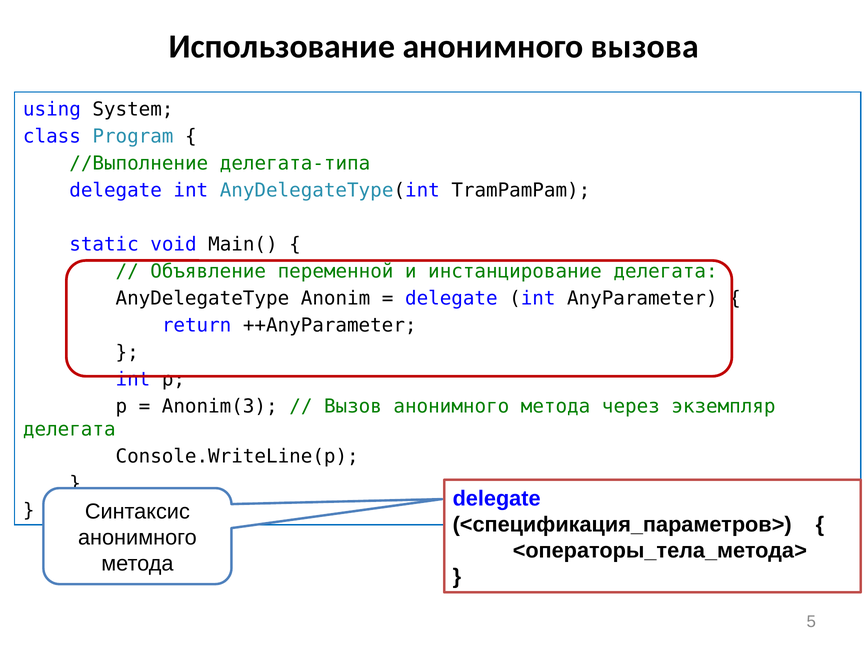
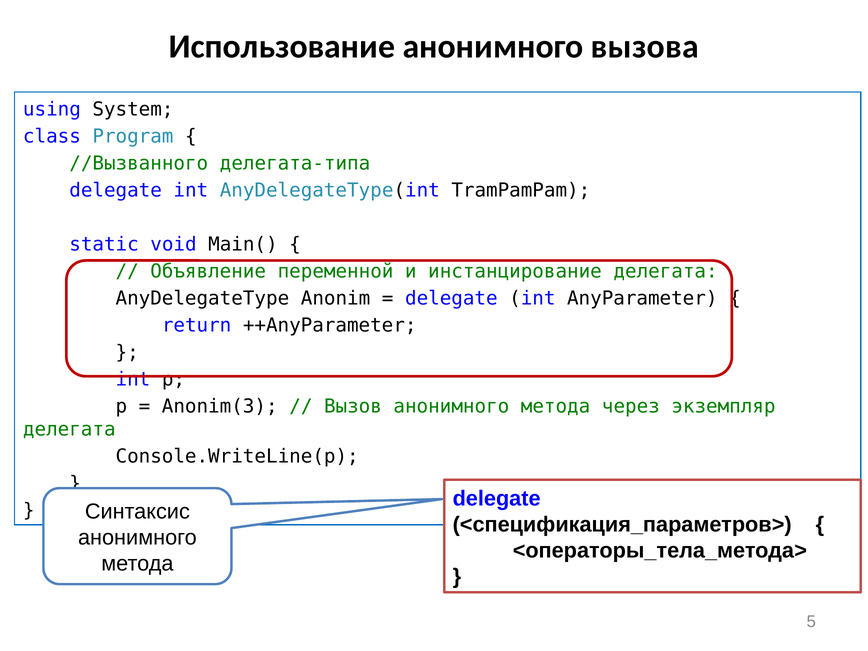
//Выполнение: //Выполнение -> //Вызванного (139, 163)
